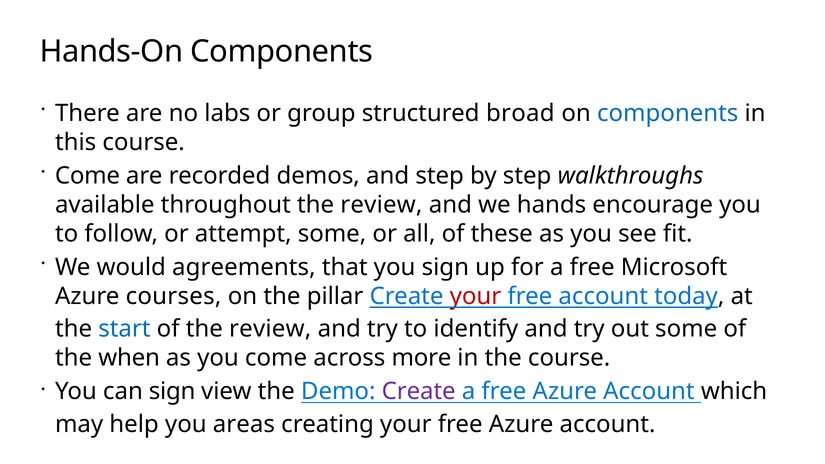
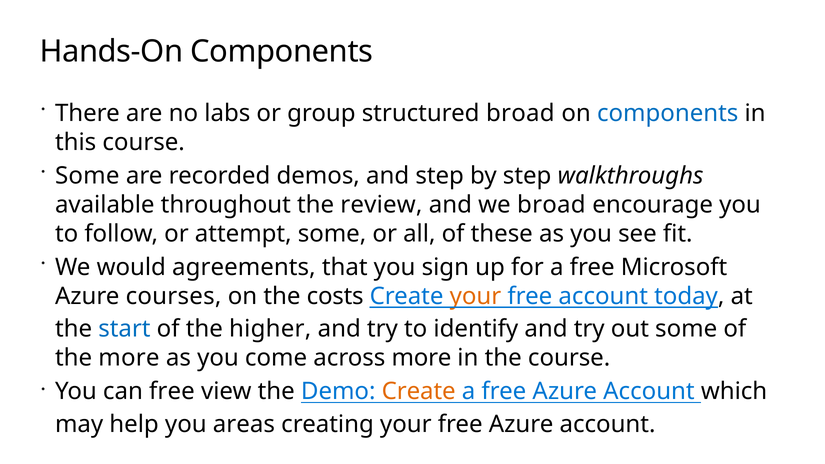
Come: Come -> Some (87, 176)
we hands: hands -> broad (551, 205)
pillar: pillar -> costs (335, 296)
your colour: red -> orange (475, 296)
of the review: review -> higher (270, 329)
the when: when -> more (129, 358)
can sign: sign -> free (172, 392)
Create colour: purple -> orange (419, 392)
